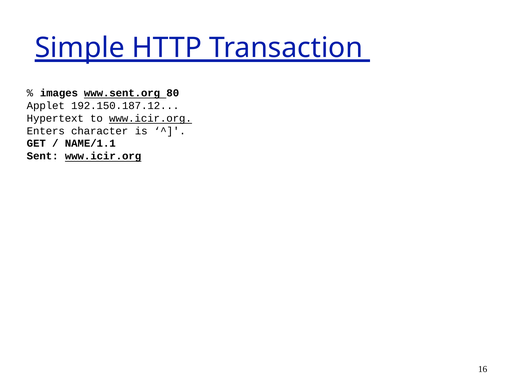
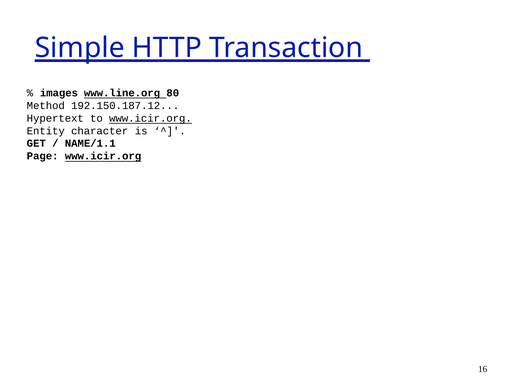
www.sent.org: www.sent.org -> www.line.org (122, 93)
Applet: Applet -> Method (46, 105)
Enters: Enters -> Entity (46, 131)
Sent: Sent -> Page (43, 156)
